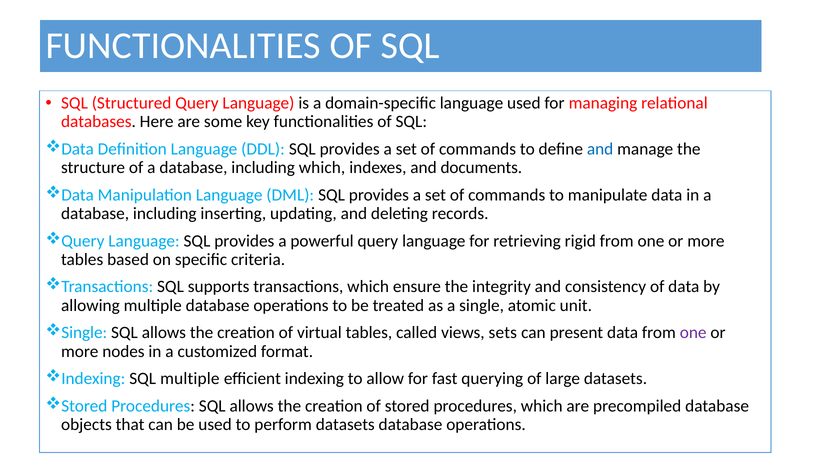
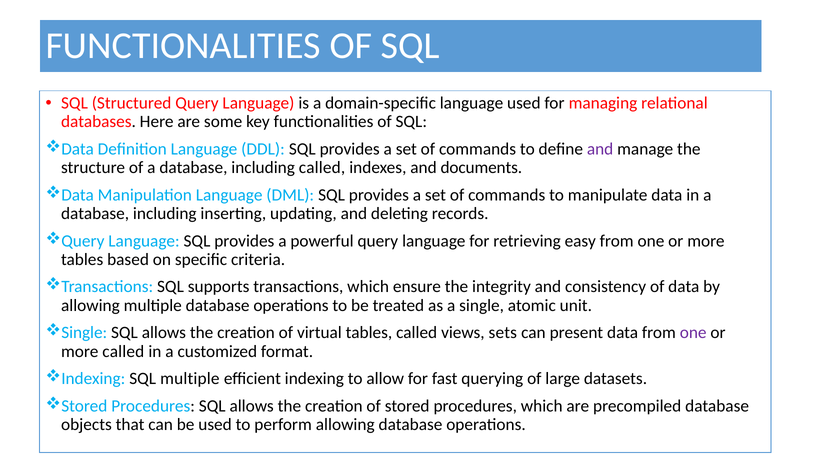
and colour: blue -> purple (600, 149)
including which: which -> called (322, 168)
rigid: rigid -> easy (580, 241)
more nodes: nodes -> called (123, 351)
perform datasets: datasets -> allowing (345, 424)
